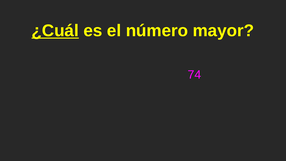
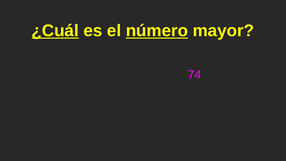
número underline: none -> present (157, 31)
